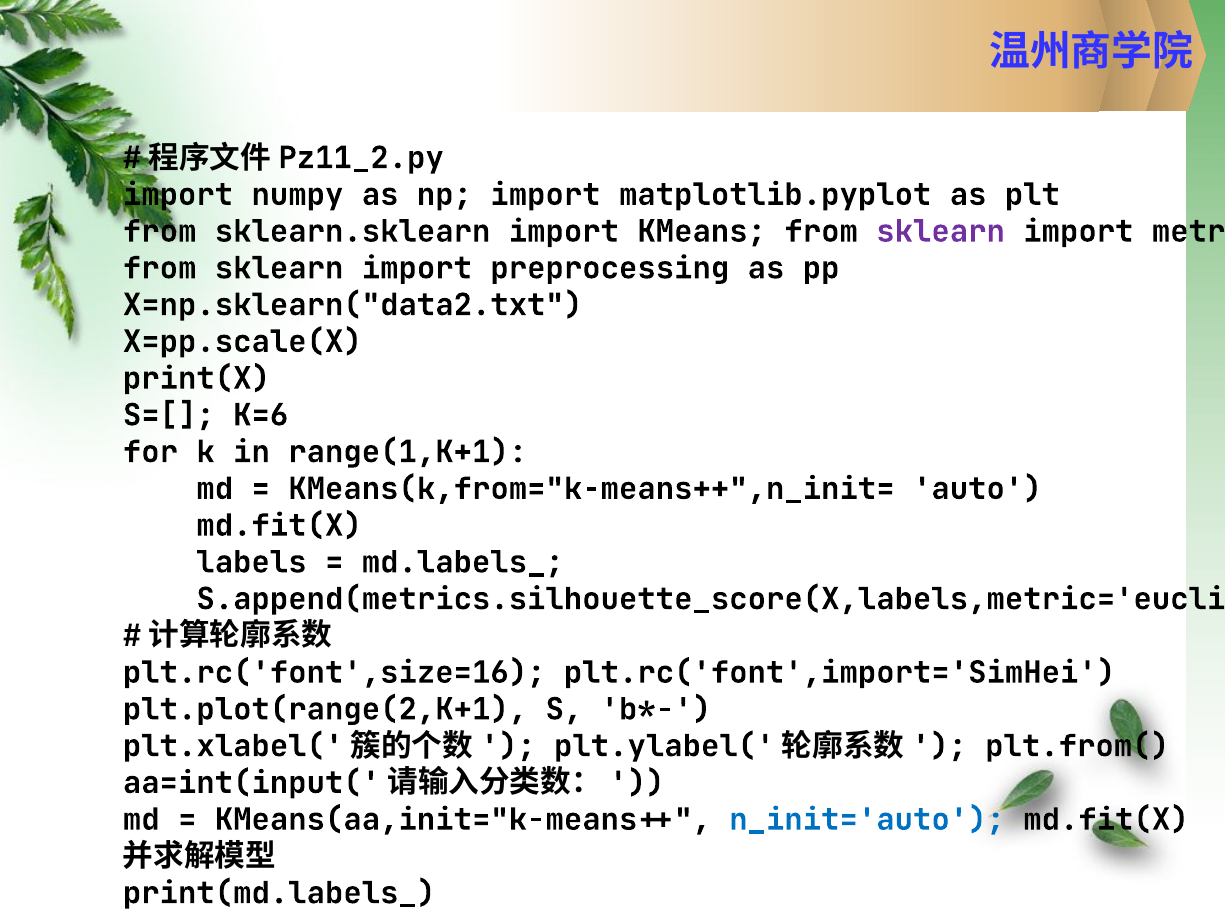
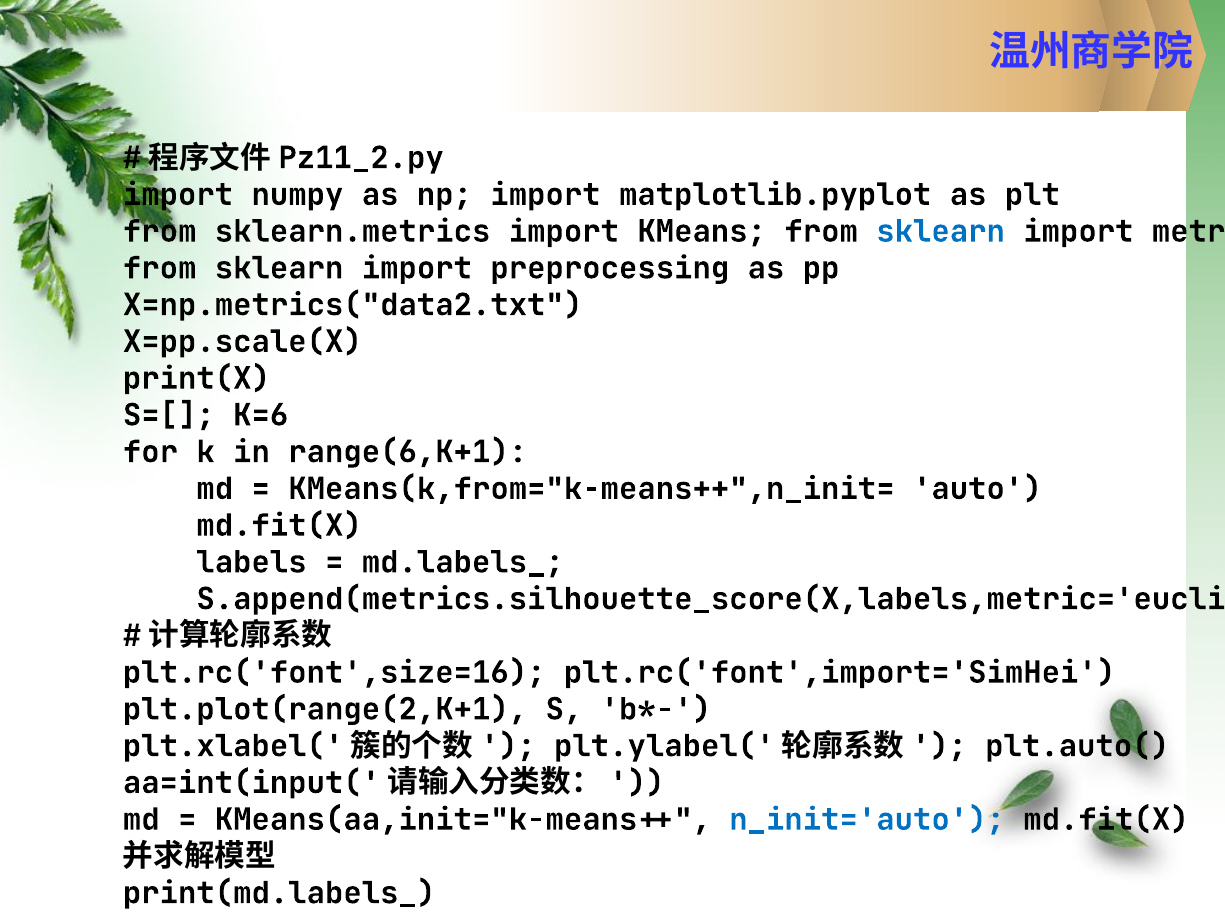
sklearn.sklearn: sklearn.sklearn -> sklearn.metrics (353, 231)
sklearn colour: purple -> blue (941, 231)
X=np.sklearn("data2.txt: X=np.sklearn("data2.txt -> X=np.metrics("data2.txt (353, 305)
range(1,K+1: range(1,K+1 -> range(6,K+1 (408, 452)
plt.from(: plt.from( -> plt.auto( (1077, 746)
